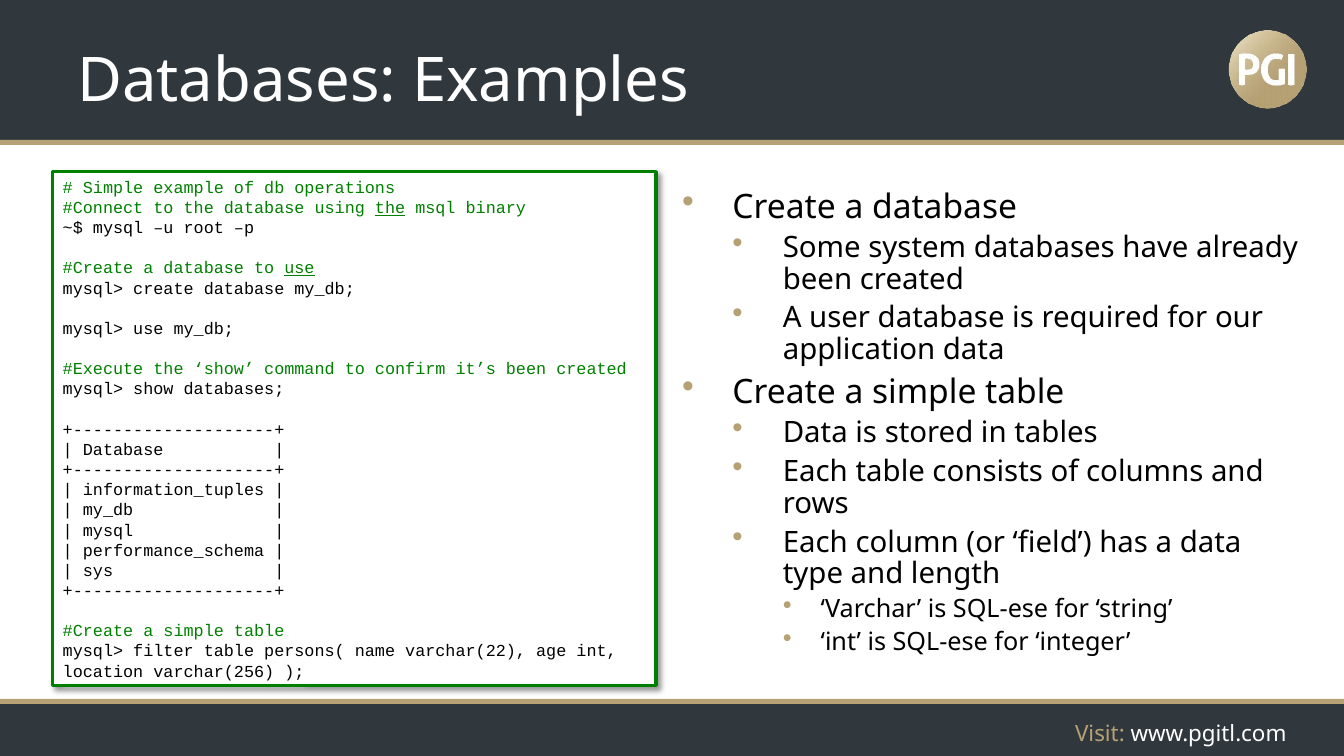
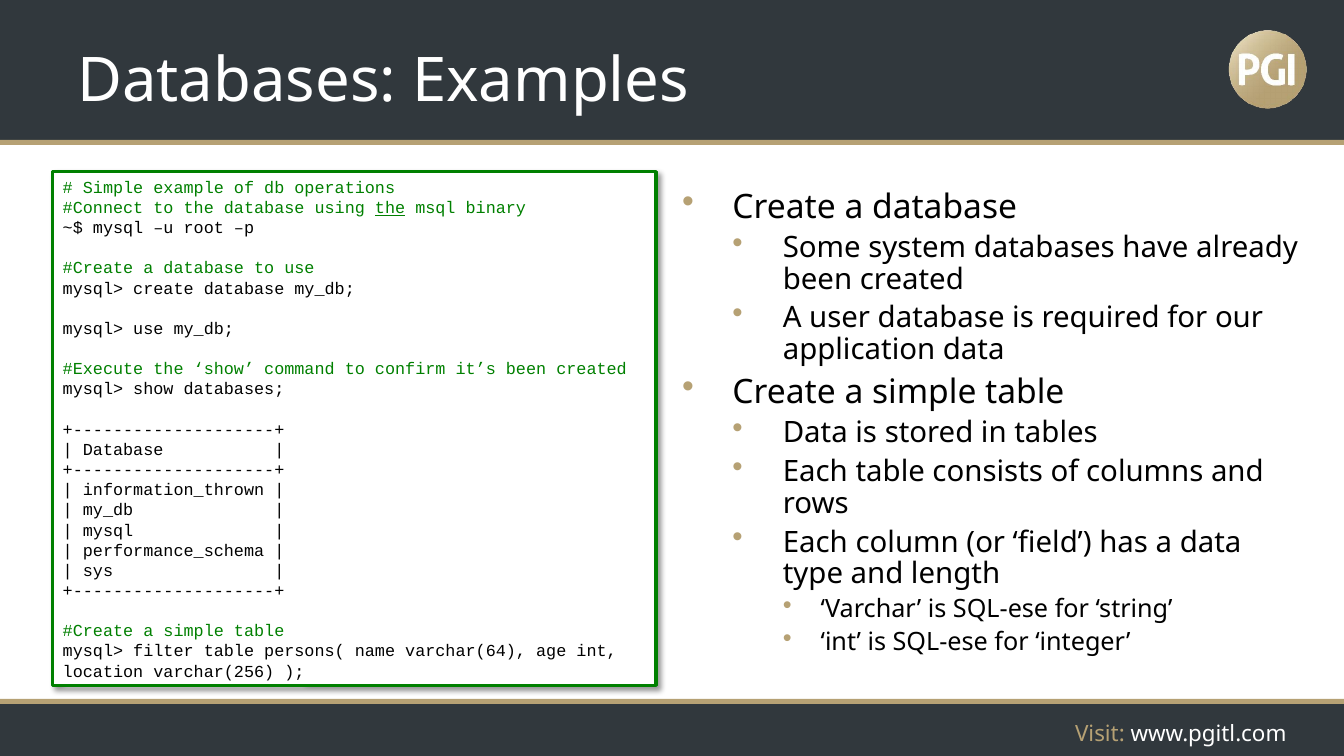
use underline: present -> none (299, 268)
information_tuples: information_tuples -> information_thrown (174, 490)
varchar(22: varchar(22 -> varchar(64 (466, 651)
